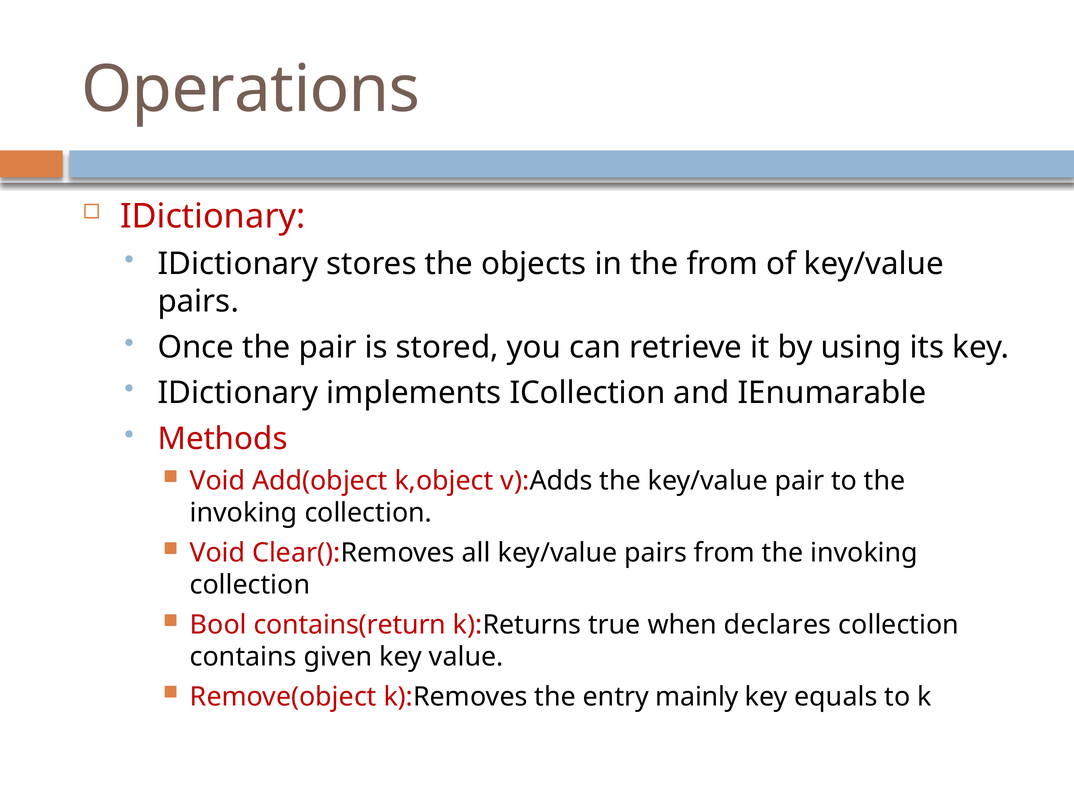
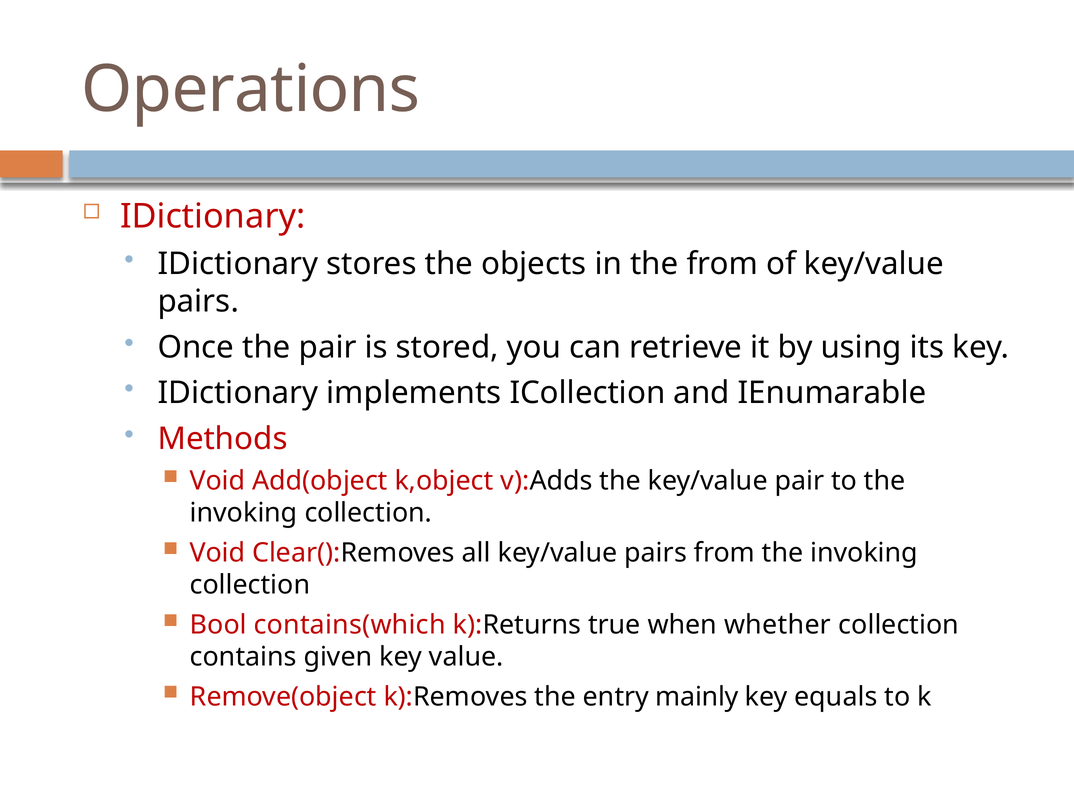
contains(return: contains(return -> contains(which (350, 624)
declares: declares -> whether (778, 624)
